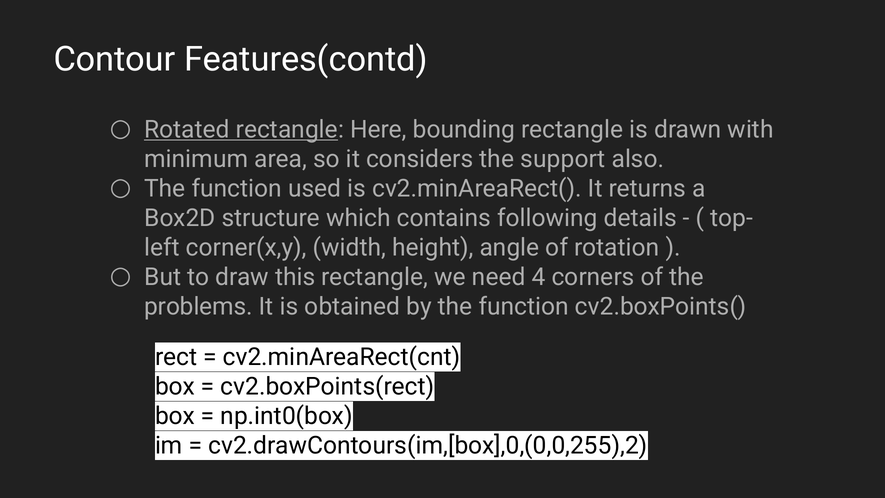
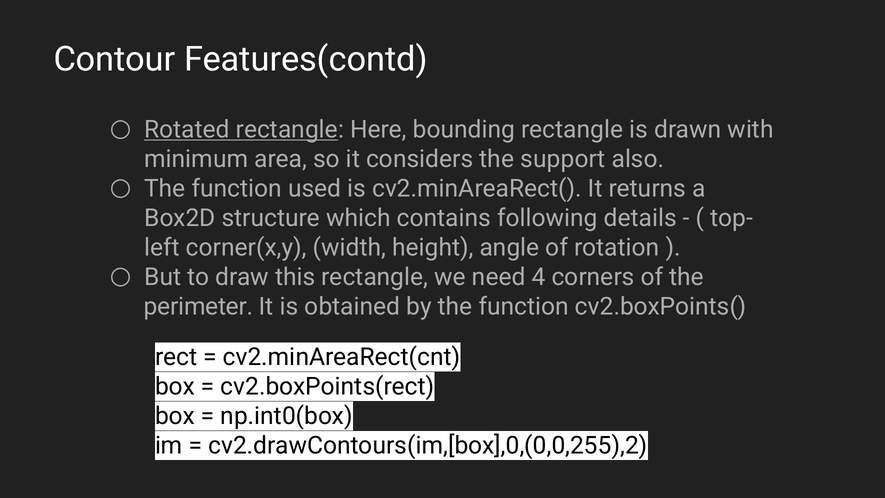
problems: problems -> perimeter (199, 306)
